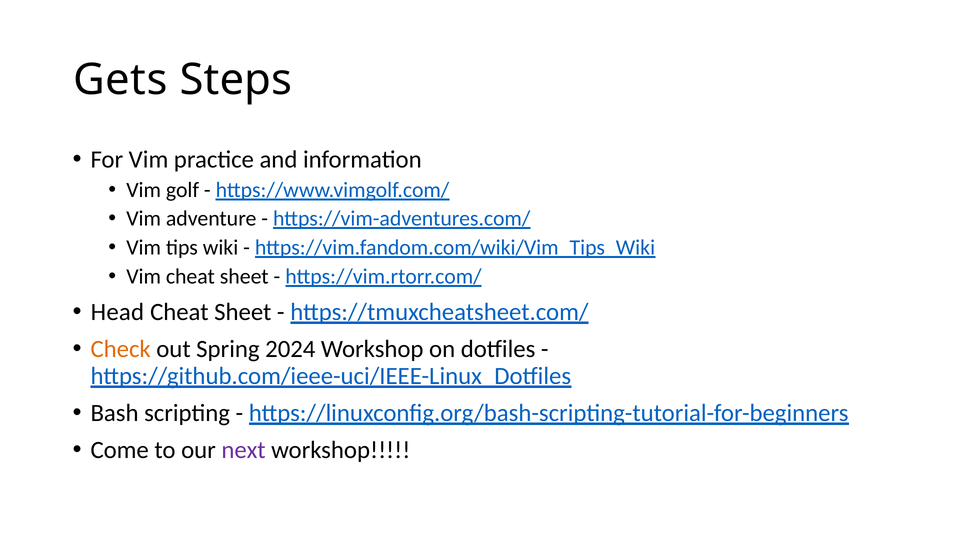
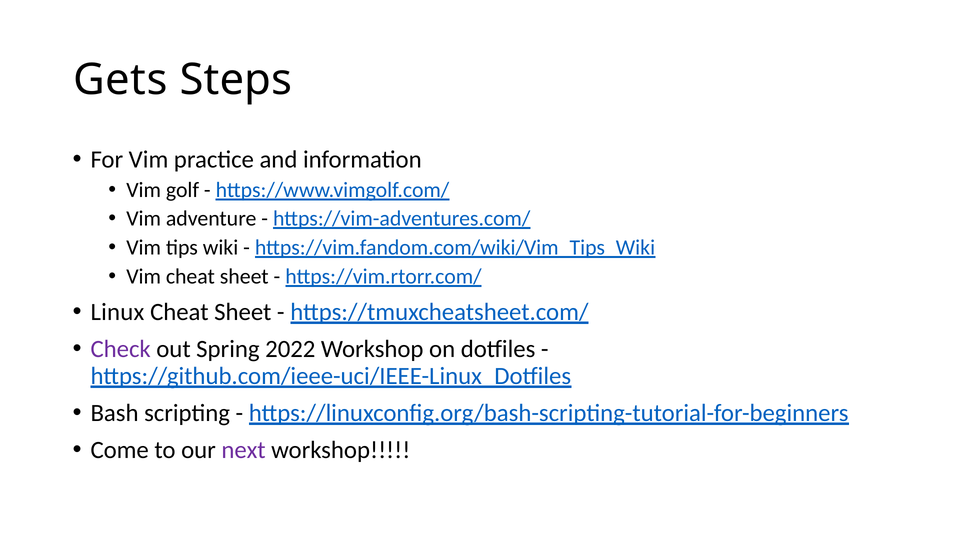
Head: Head -> Linux (117, 312)
Check colour: orange -> purple (121, 349)
2024: 2024 -> 2022 (290, 349)
